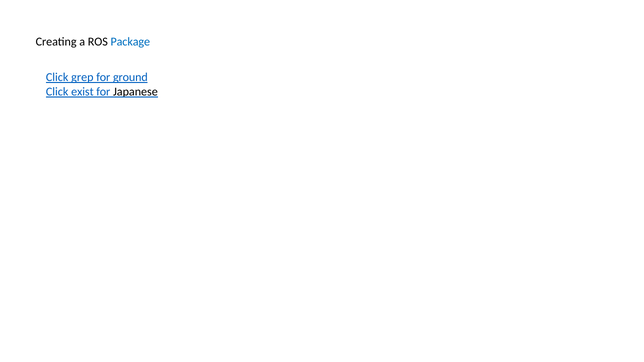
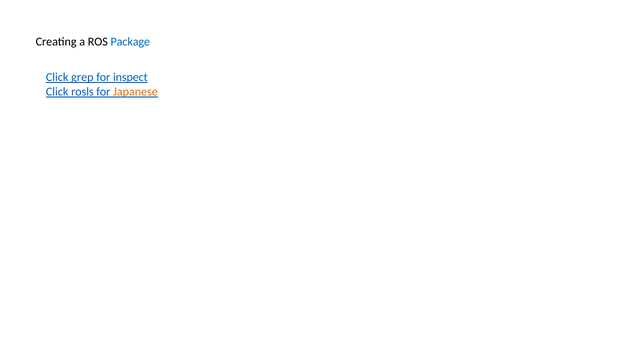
ground: ground -> inspect (130, 77)
exist: exist -> rosls (82, 92)
Japanese colour: black -> orange (135, 92)
